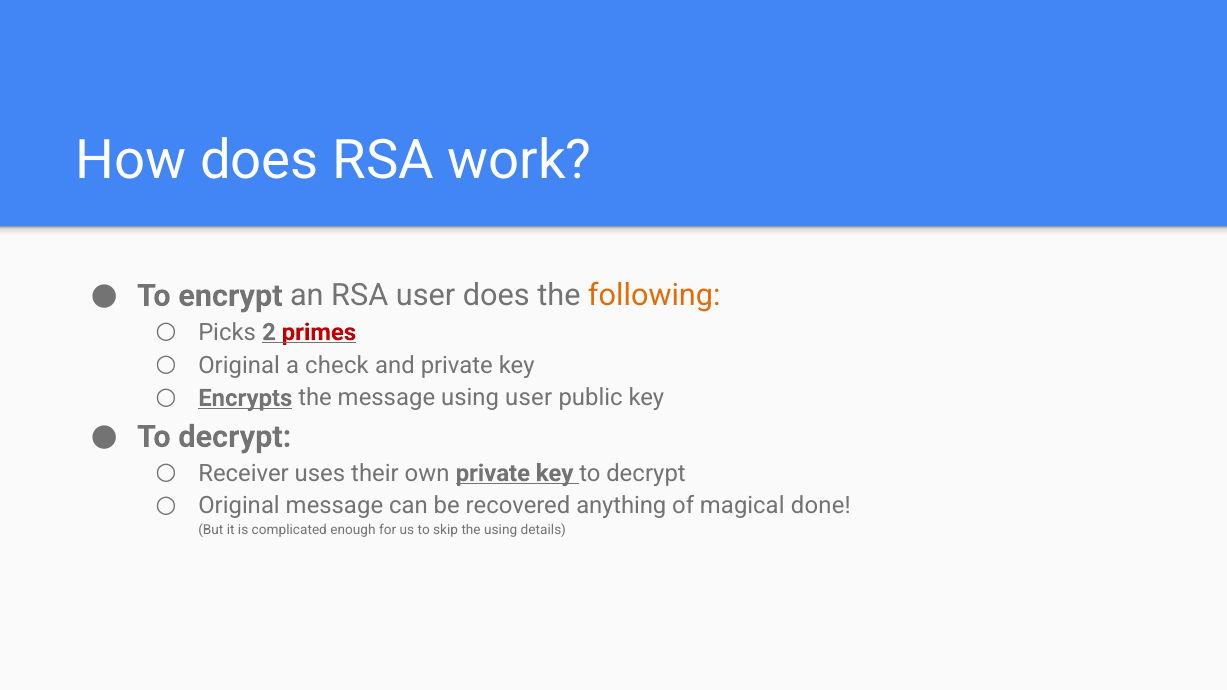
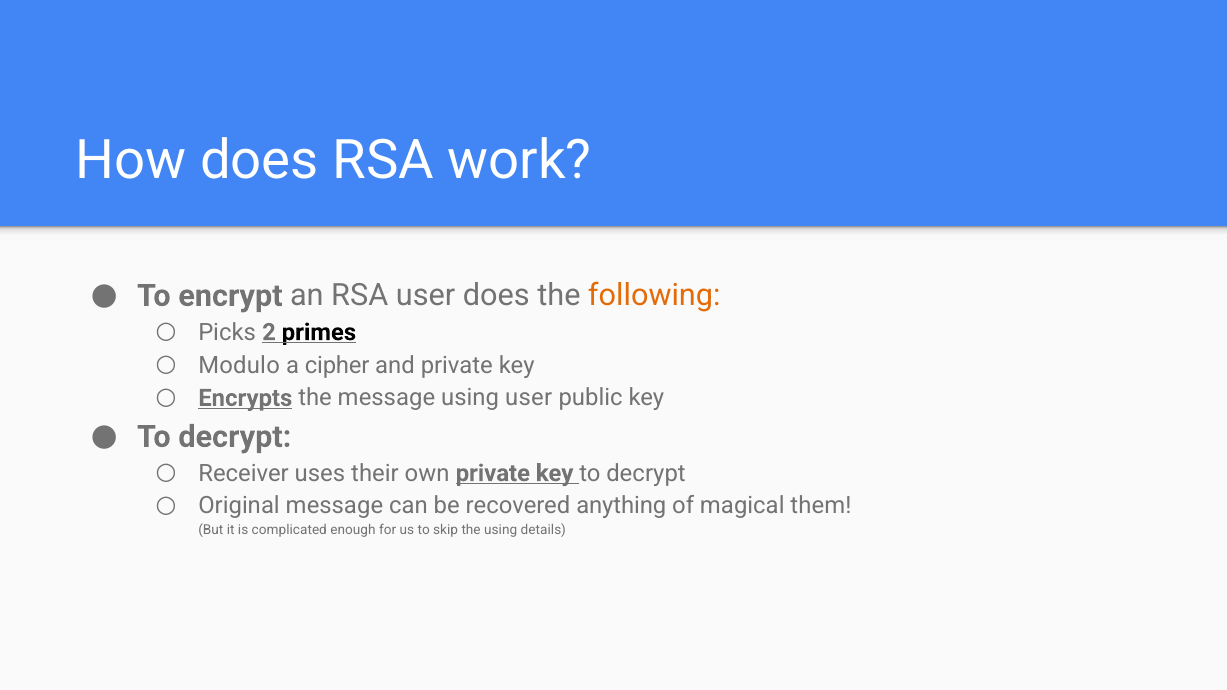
primes colour: red -> black (319, 332)
Original: Original -> Modulo (239, 365)
check: check -> cipher (337, 365)
done: done -> them (821, 506)
